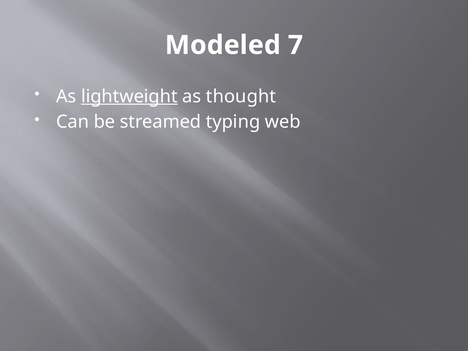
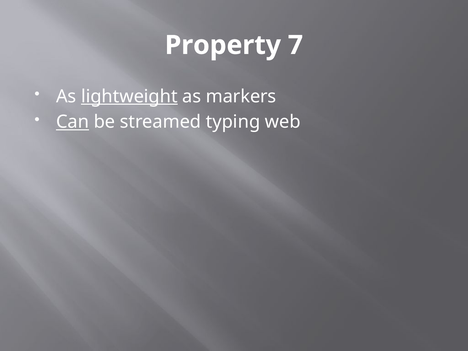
Modeled: Modeled -> Property (223, 45)
thought: thought -> markers (241, 96)
Can underline: none -> present (73, 122)
